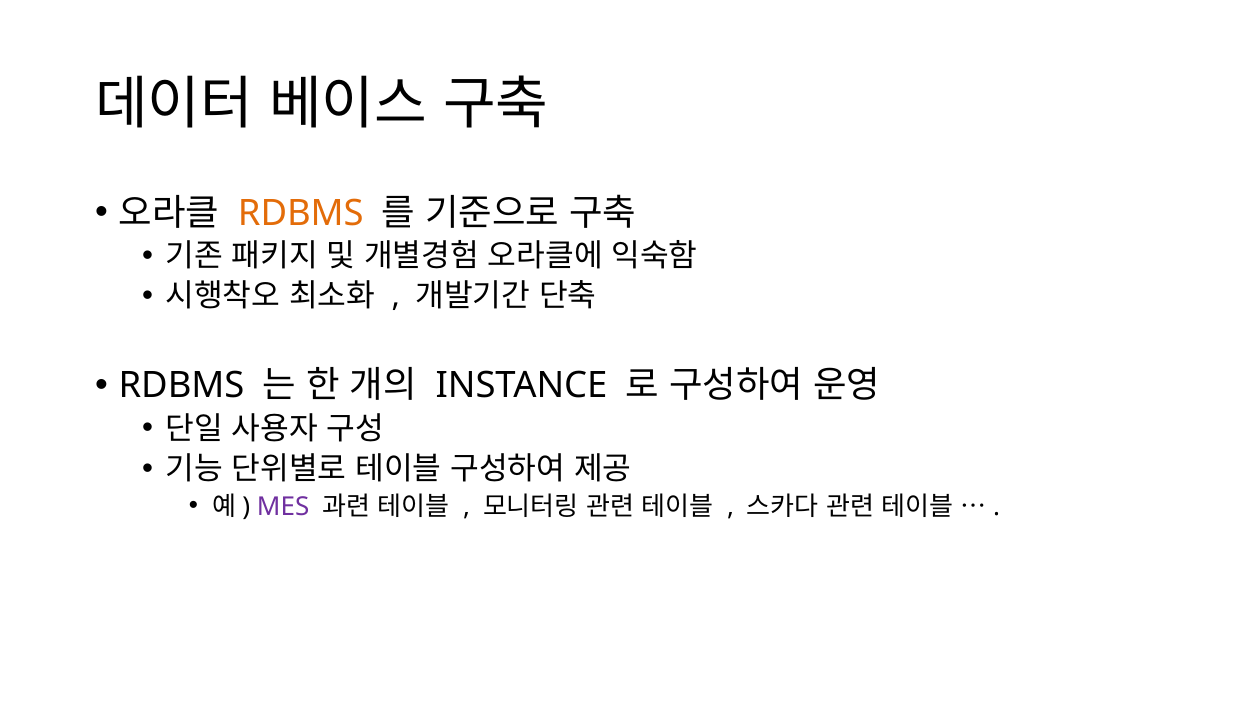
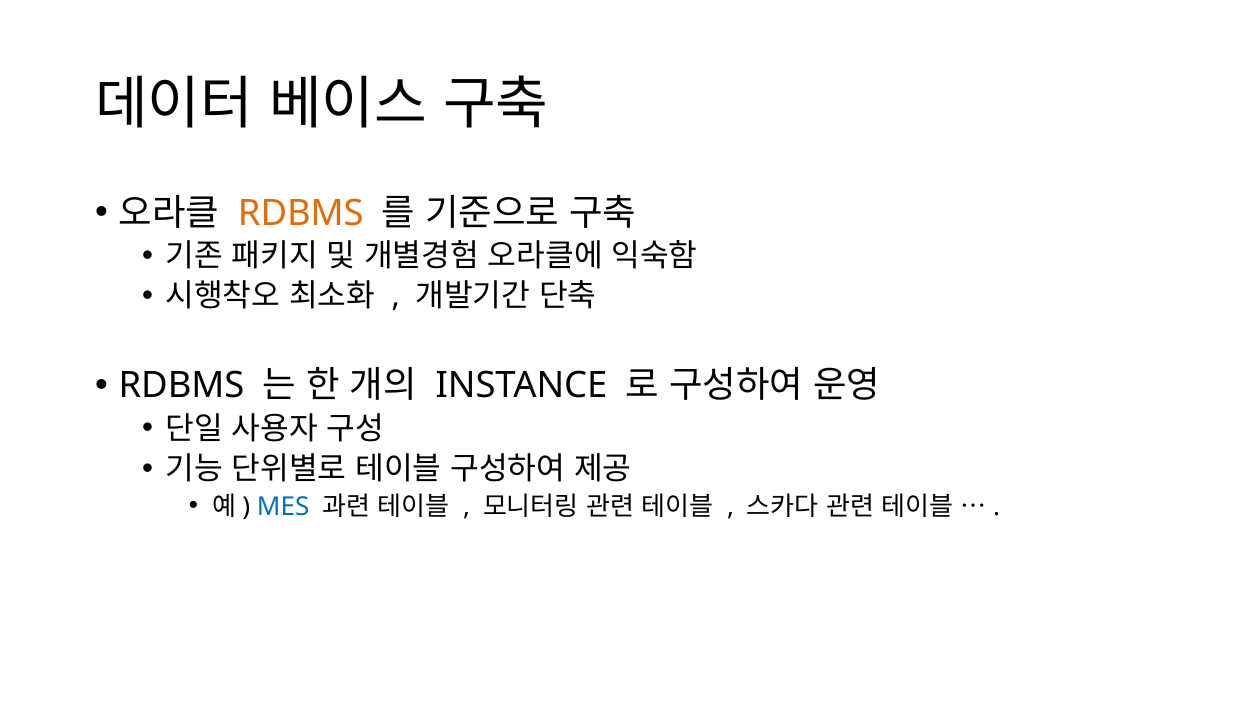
MES colour: purple -> blue (283, 507)
